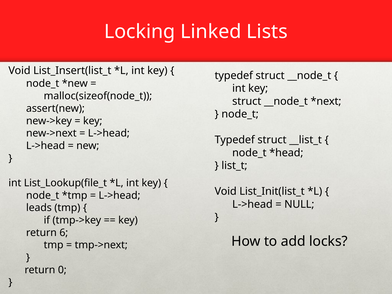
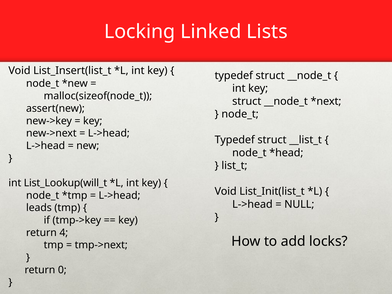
List_Lookup(file_t: List_Lookup(file_t -> List_Lookup(will_t (65, 183)
6: 6 -> 4 (64, 233)
